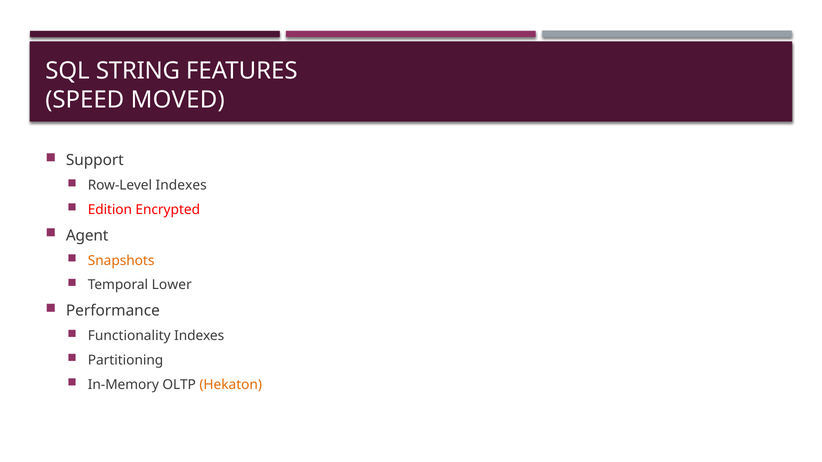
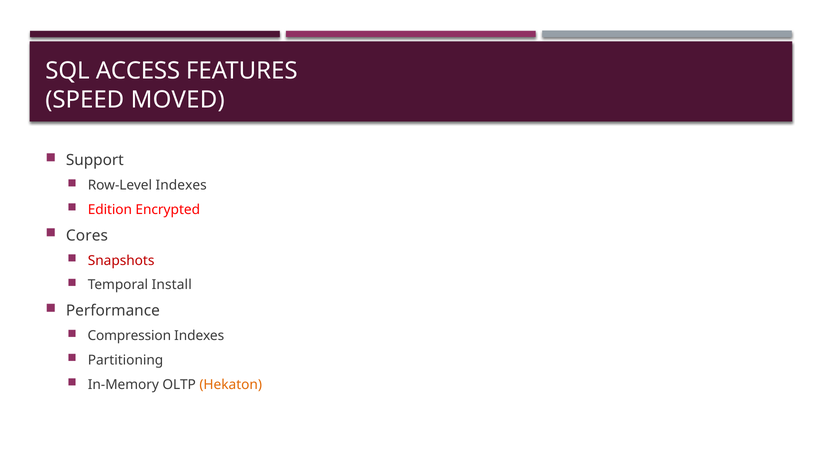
STRING: STRING -> ACCESS (138, 71)
Agent: Agent -> Cores (87, 236)
Snapshots colour: orange -> red (121, 261)
Lower: Lower -> Install (172, 285)
Functionality: Functionality -> Compression (129, 336)
